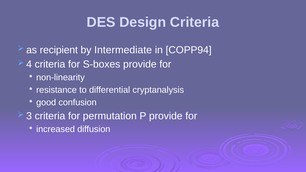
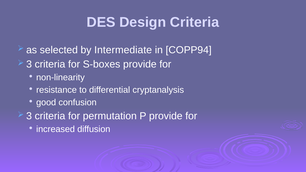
recipient: recipient -> selected (59, 50)
4: 4 -> 3 (29, 64)
